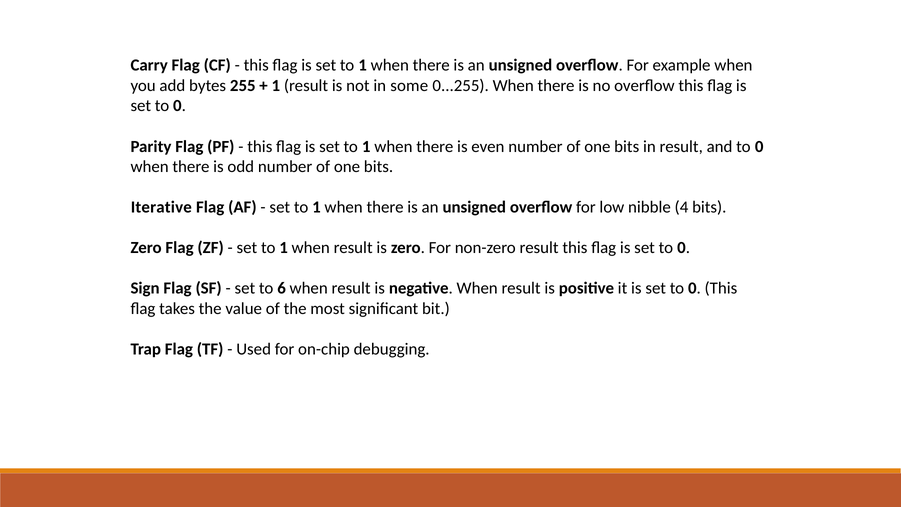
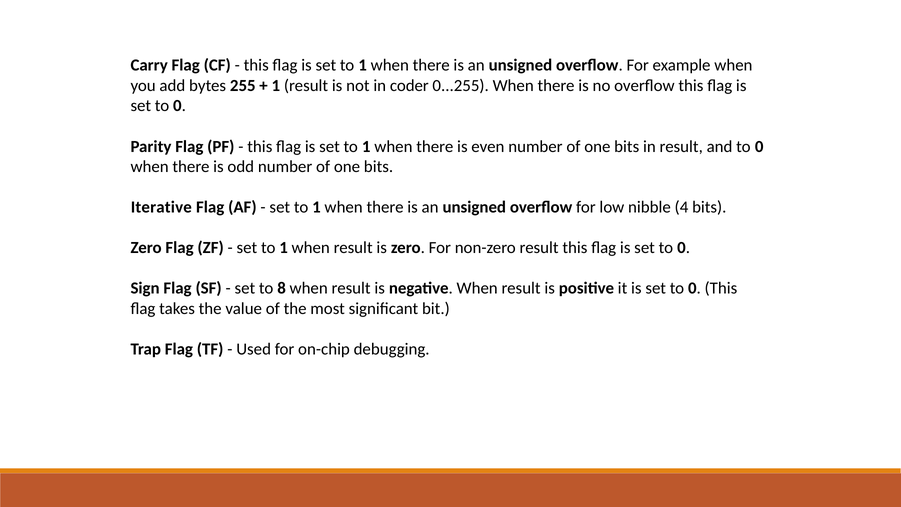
some: some -> coder (409, 86)
6: 6 -> 8 (282, 288)
